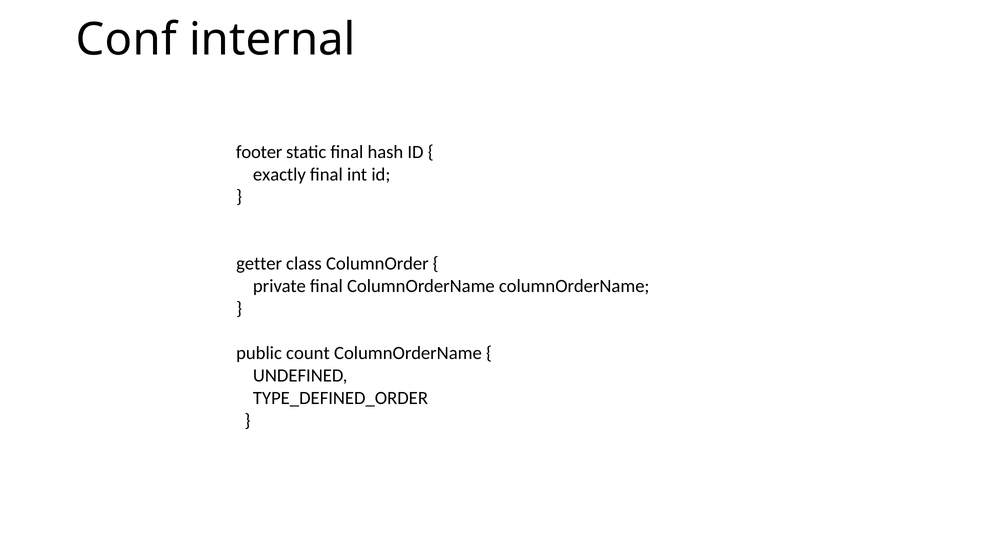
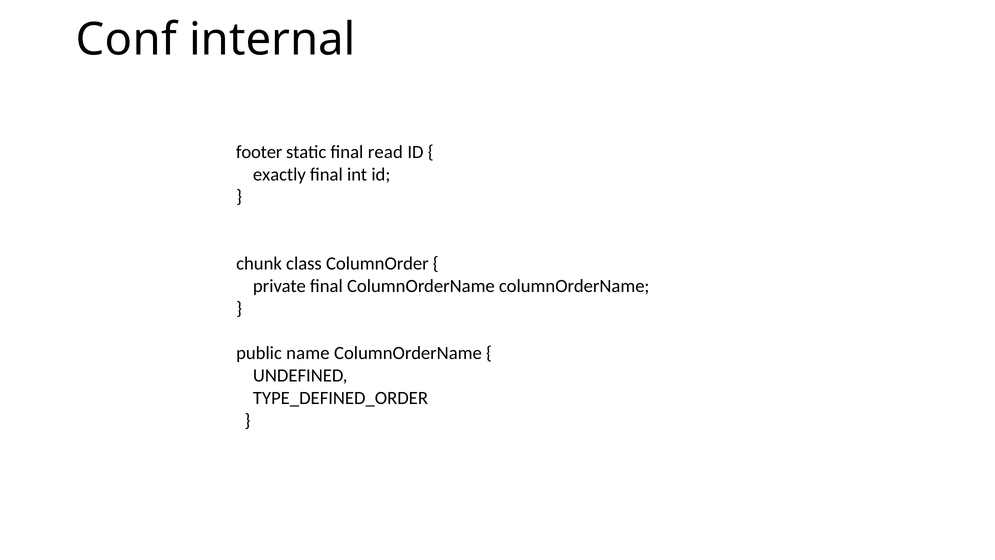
hash: hash -> read (385, 152)
getter: getter -> chunk (259, 263)
count: count -> name (308, 353)
